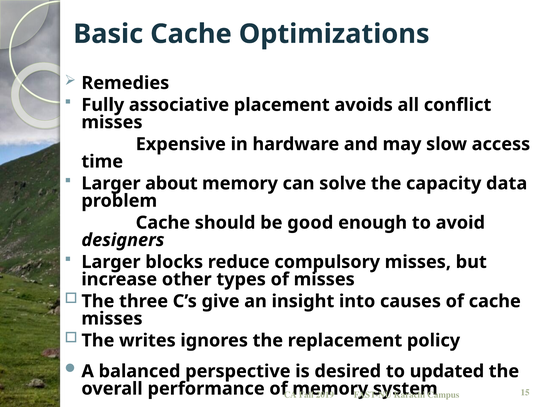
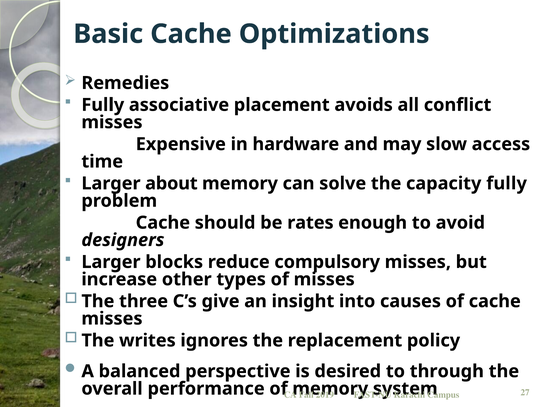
capacity data: data -> fully (507, 184)
good: good -> rates (310, 223)
updated: updated -> through (447, 371)
15: 15 -> 27 (525, 393)
